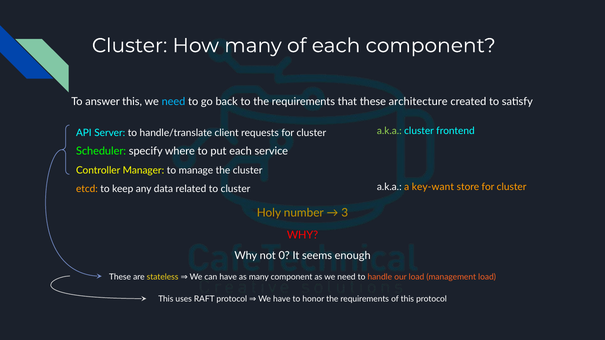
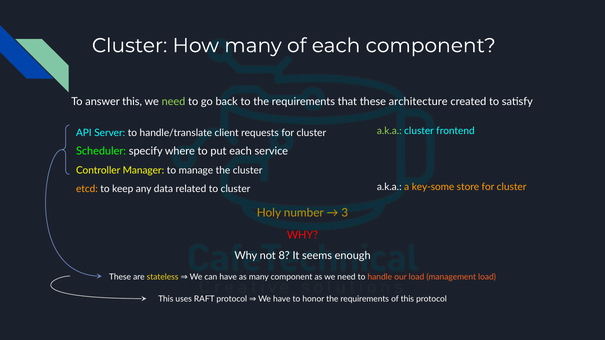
need colour: light blue -> light green (174, 102)
key-want: key-want -> key-some (433, 187)
0: 0 -> 8 (284, 256)
